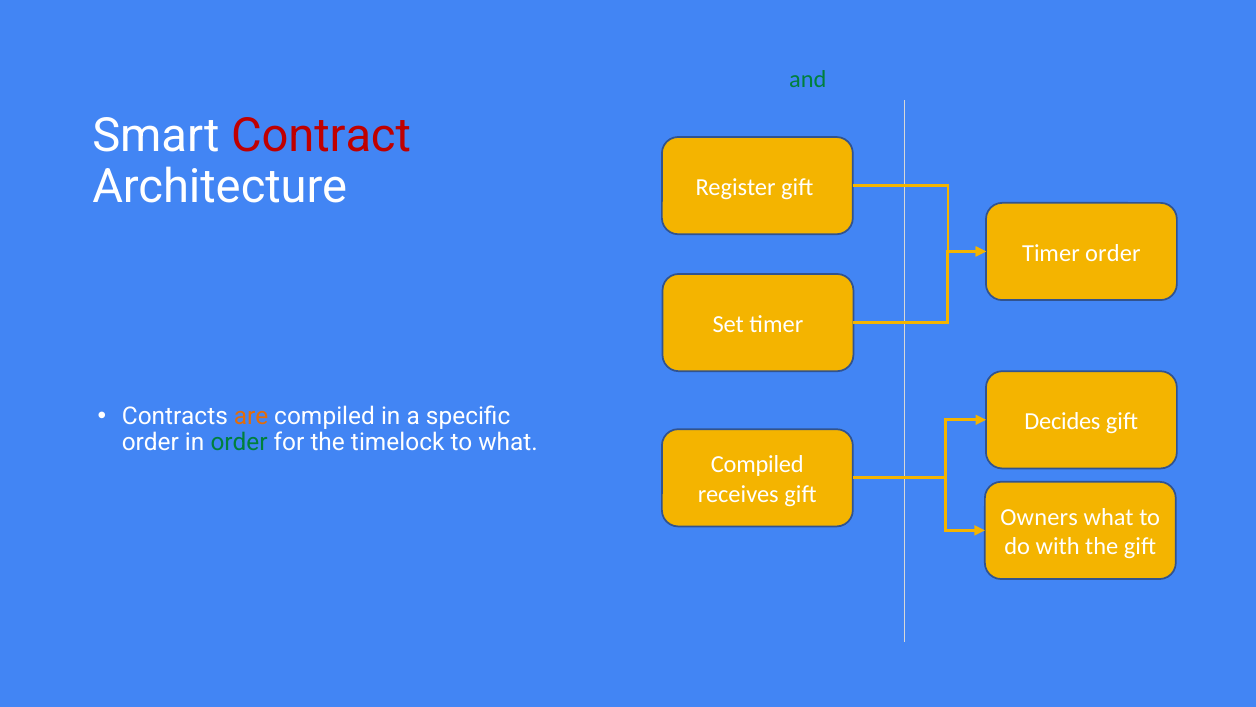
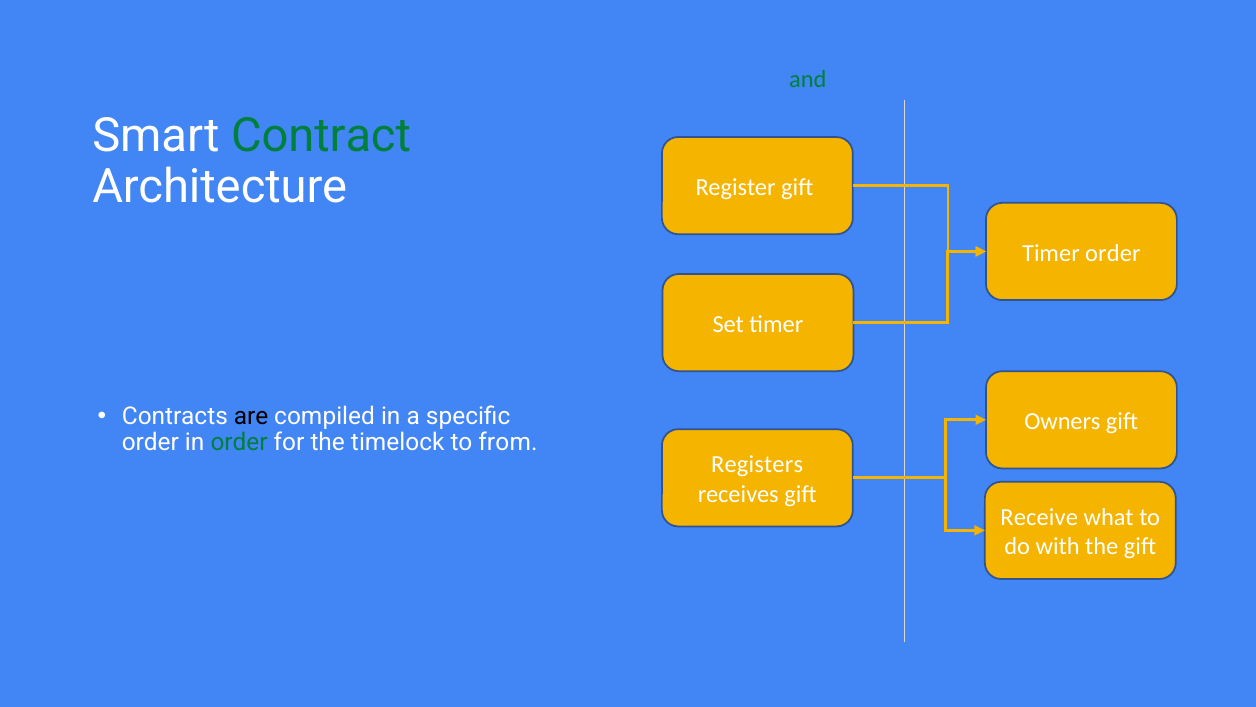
Contract colour: red -> green (321, 136)
are colour: orange -> black (251, 416)
Decides: Decides -> Owners (1062, 421)
to what: what -> from (508, 442)
Compiled: Compiled -> Registers (757, 465)
Owners: Owners -> Receive (1039, 517)
